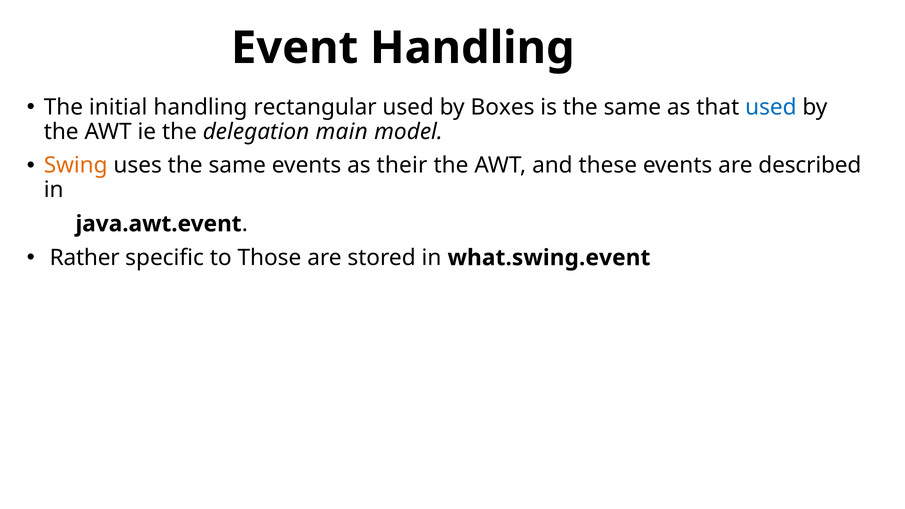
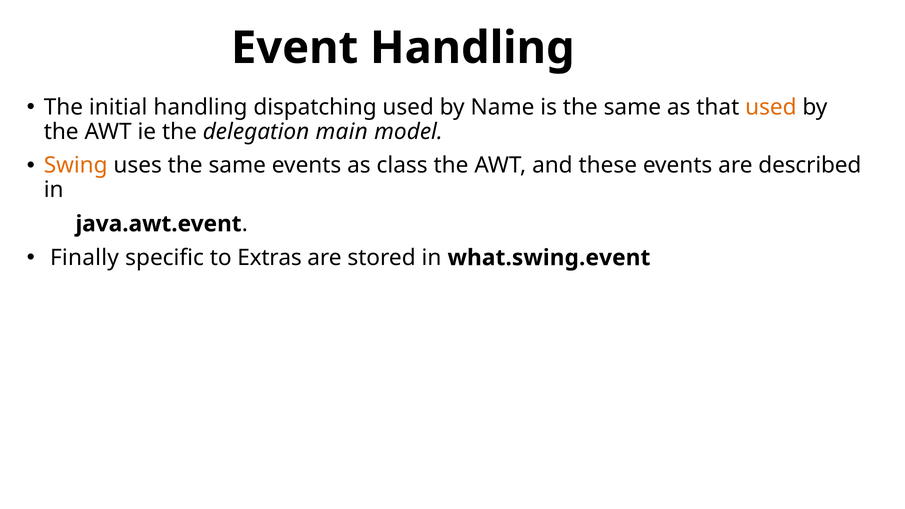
rectangular: rectangular -> dispatching (315, 107)
Boxes: Boxes -> Name (503, 107)
used colour: blue -> orange (771, 107)
their: their -> class (402, 166)
Rather: Rather -> Finally (84, 258)
Those: Those -> Extras (270, 258)
